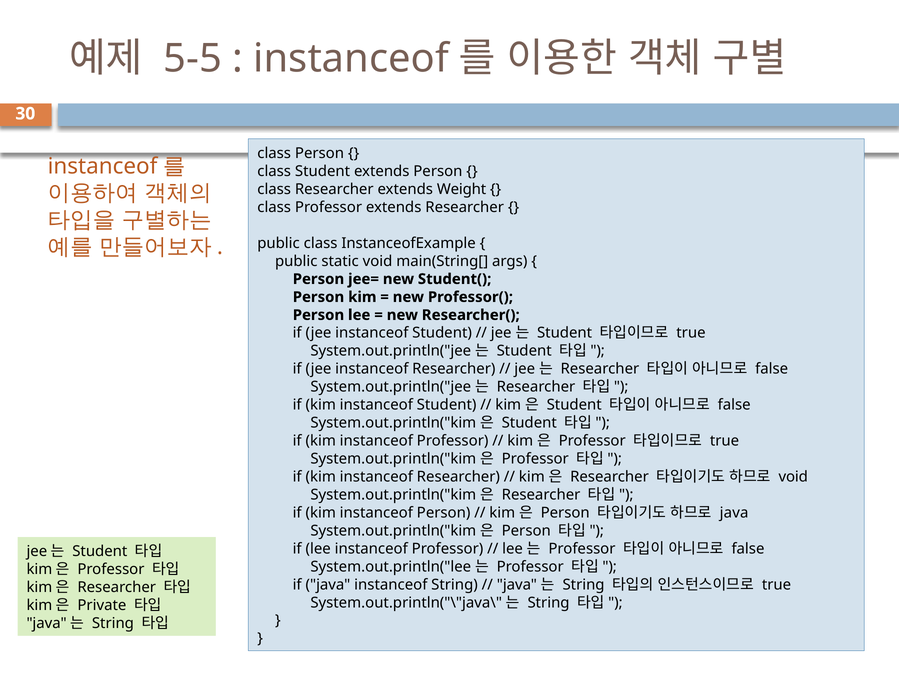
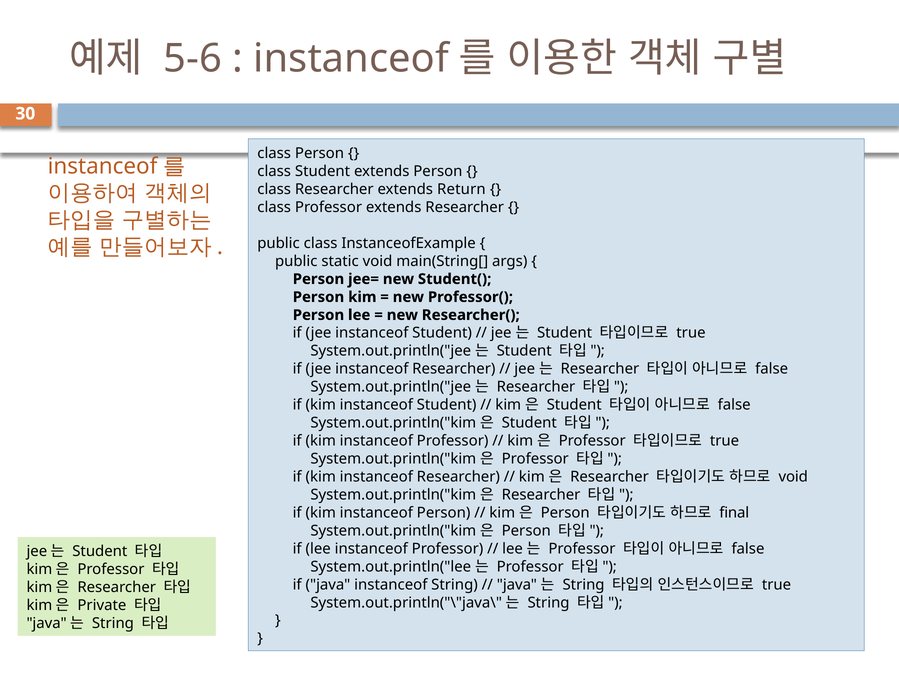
5-5: 5-5 -> 5-6 (193, 59)
Weight: Weight -> Return (461, 189)
java: java -> final (734, 513)
